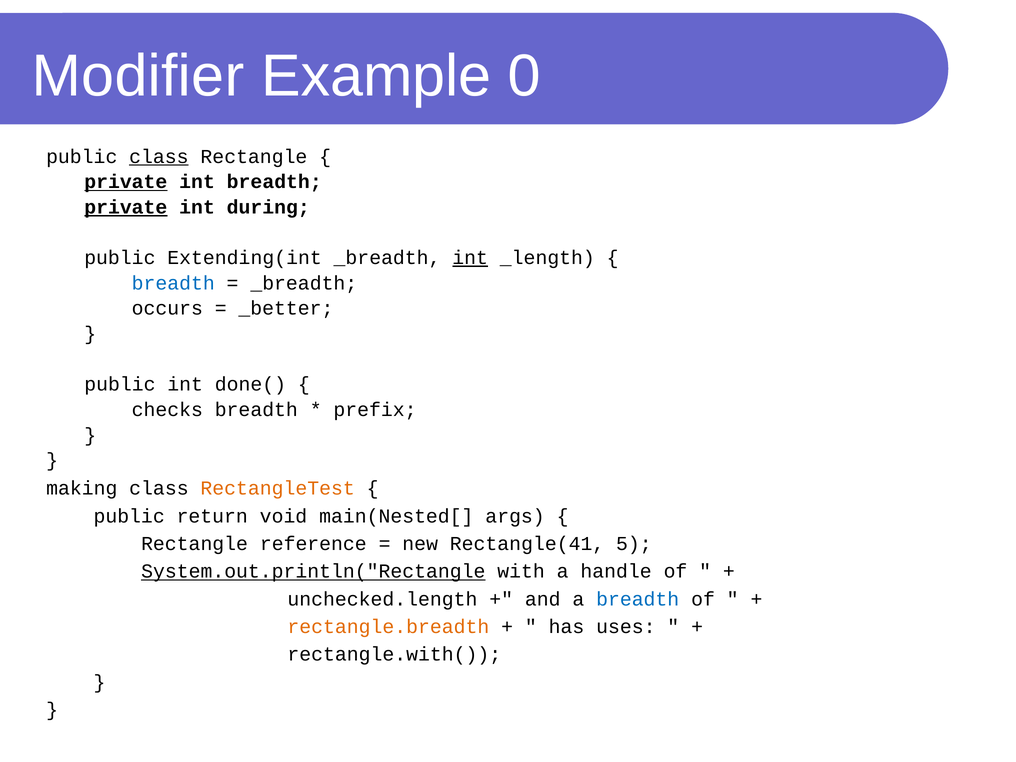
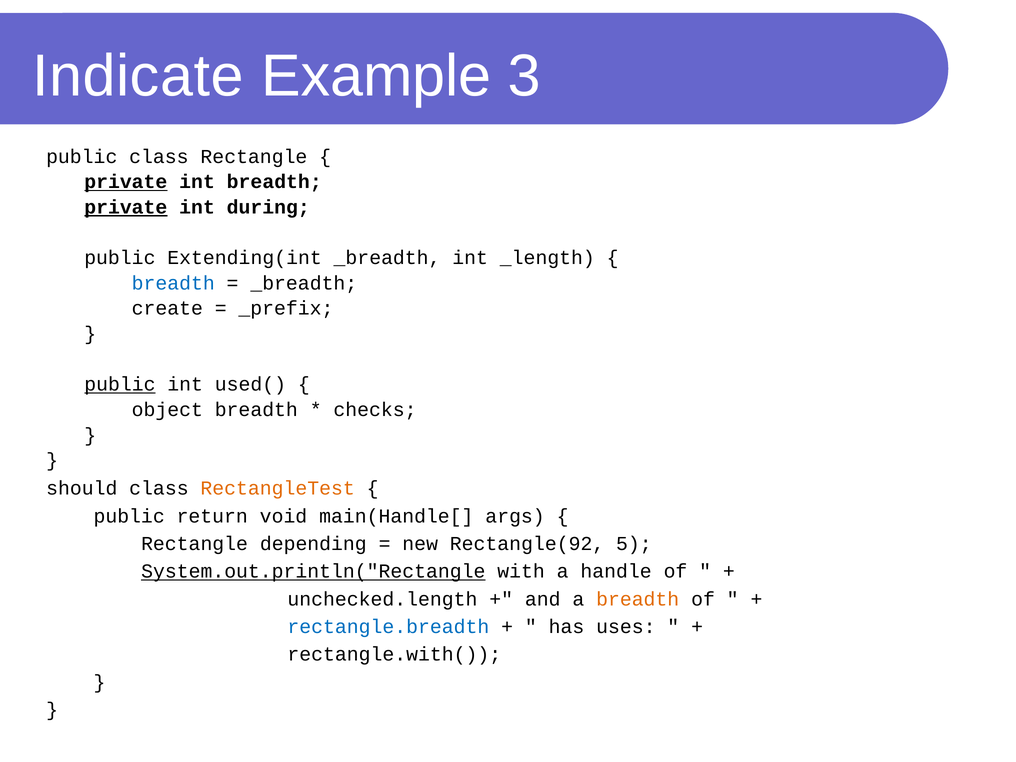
Modifier: Modifier -> Indicate (138, 76)
0: 0 -> 3 (524, 76)
class underline: present -> none (159, 157)
int underline: present -> none (470, 258)
occurs: occurs -> create (167, 308)
_better: _better -> _prefix (286, 308)
public underline: none -> present (120, 384)
done(: done( -> used( (250, 384)
checks: checks -> object (167, 410)
prefix: prefix -> checks (375, 410)
making: making -> should (82, 488)
main(Nested[: main(Nested[ -> main(Handle[ (396, 516)
reference: reference -> depending (313, 544)
Rectangle(41: Rectangle(41 -> Rectangle(92 (527, 544)
breadth colour: blue -> orange (638, 599)
rectangle.breadth colour: orange -> blue (388, 627)
